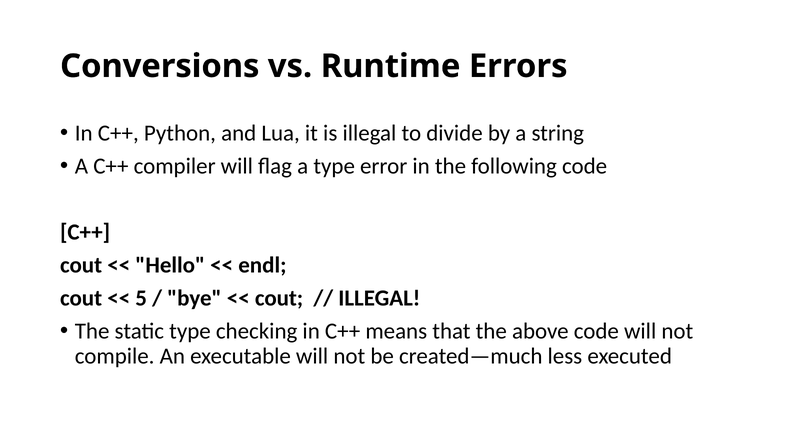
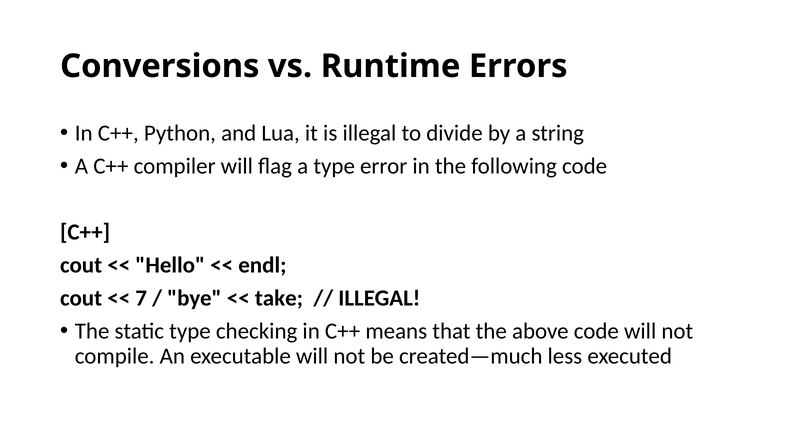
5: 5 -> 7 (141, 298)
cout: cout -> take (279, 298)
